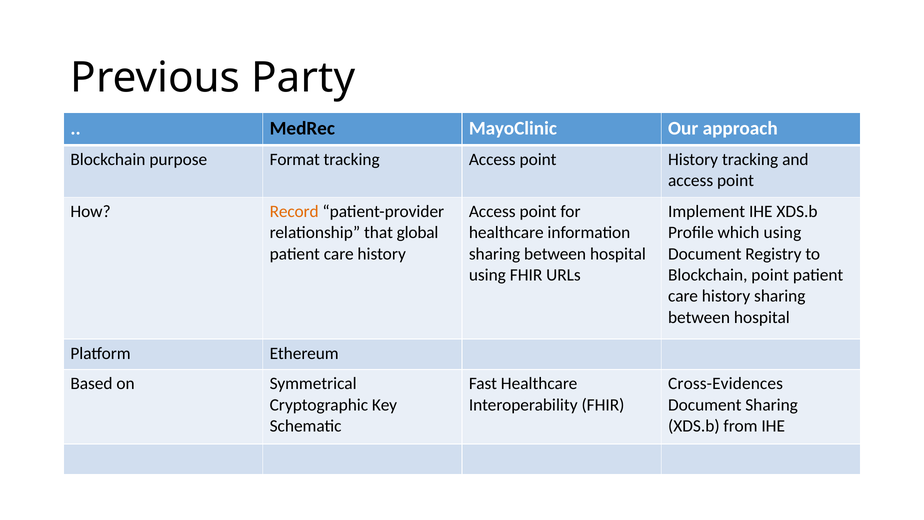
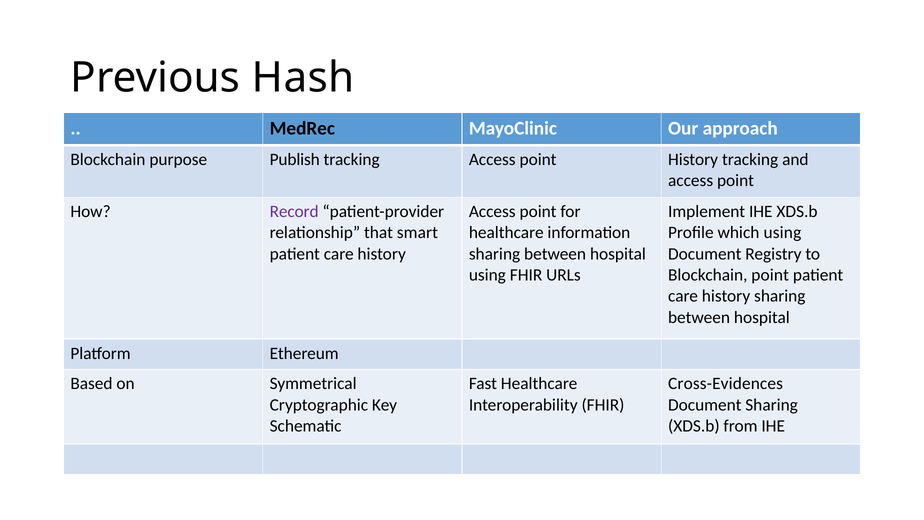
Party: Party -> Hash (303, 78)
Format: Format -> Publish (295, 159)
Record colour: orange -> purple (294, 211)
global: global -> smart (417, 233)
